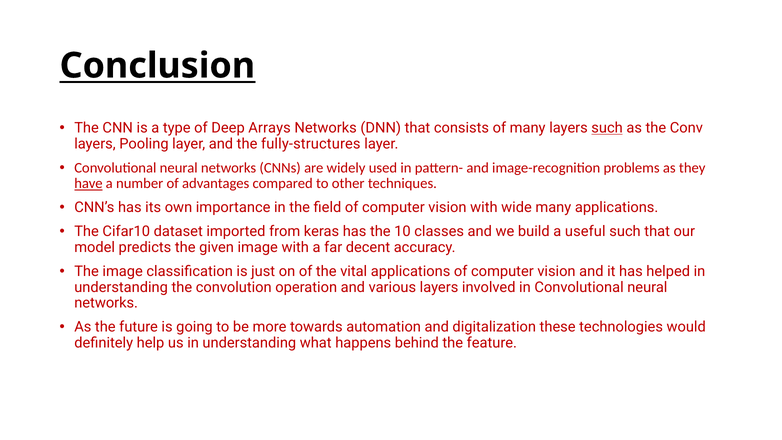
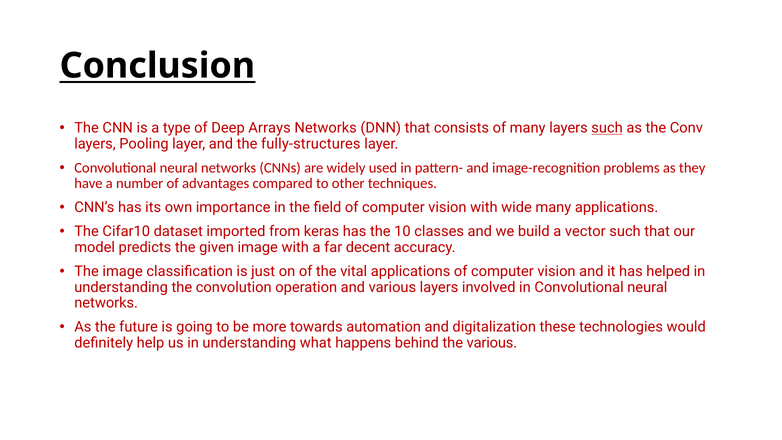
have underline: present -> none (88, 184)
useful: useful -> vector (585, 232)
the feature: feature -> various (492, 343)
